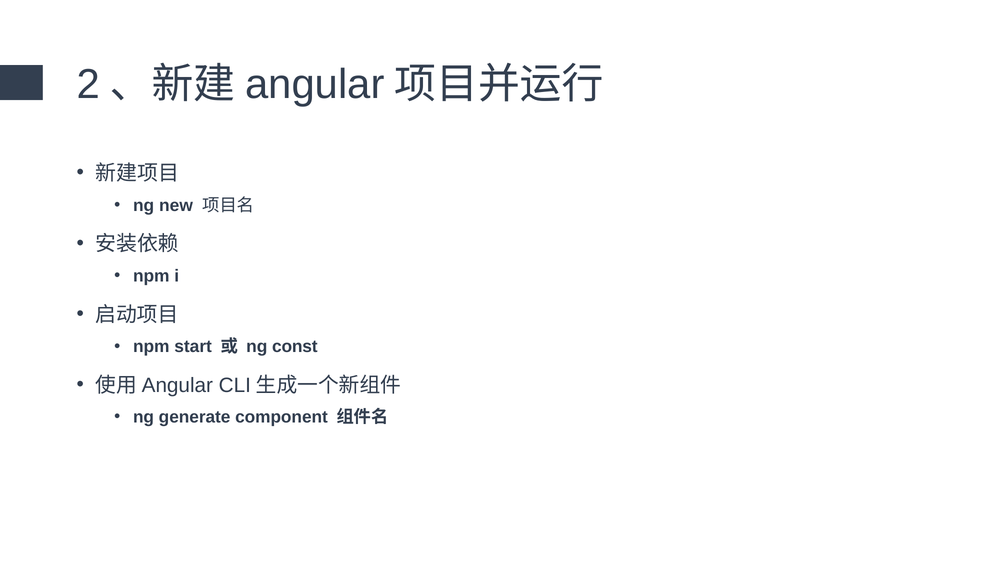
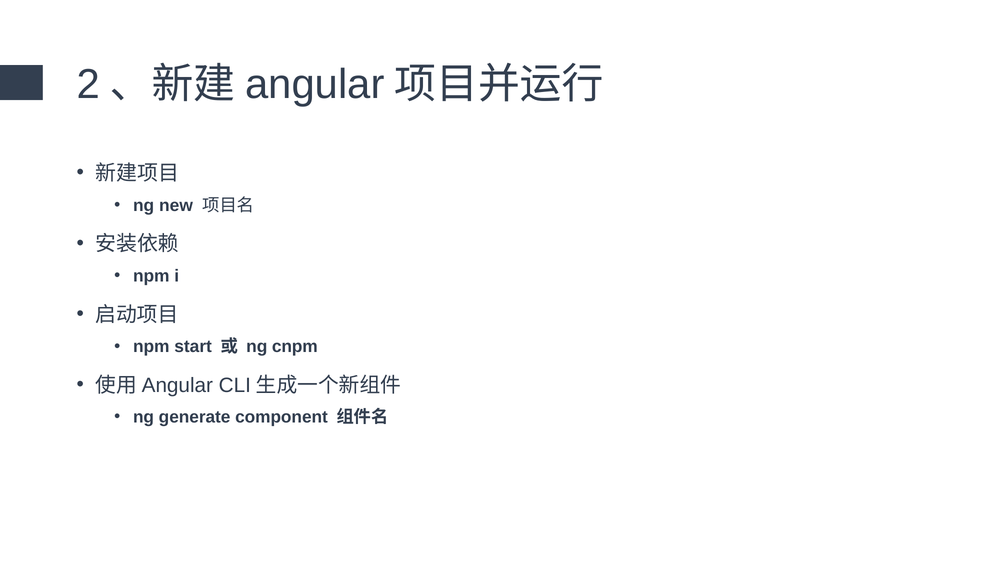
const: const -> cnpm (295, 347)
